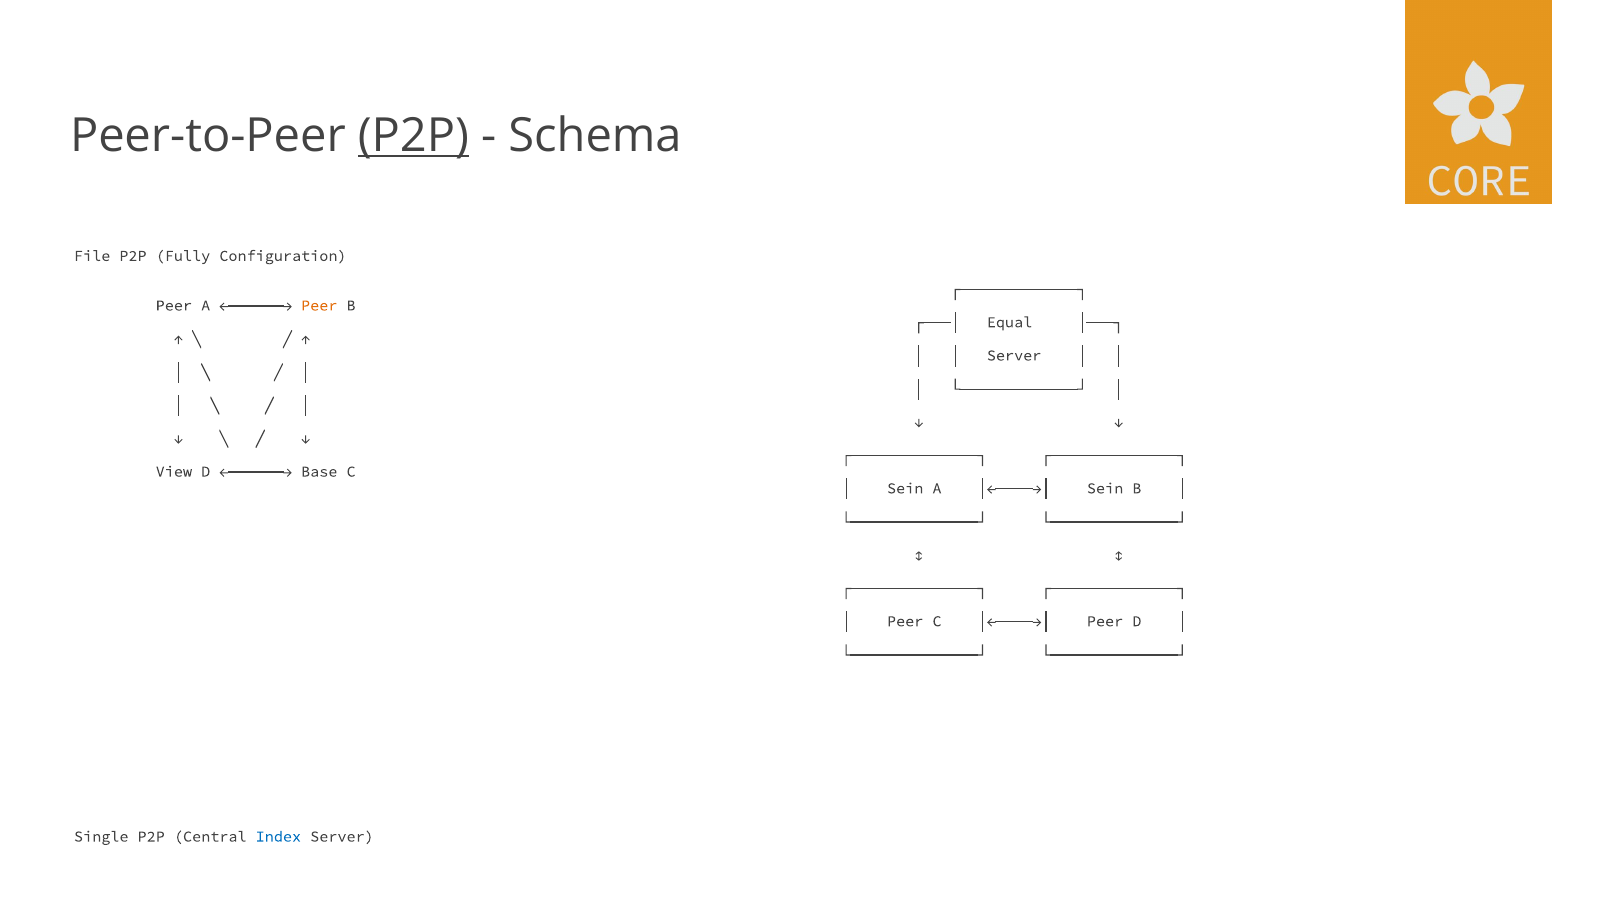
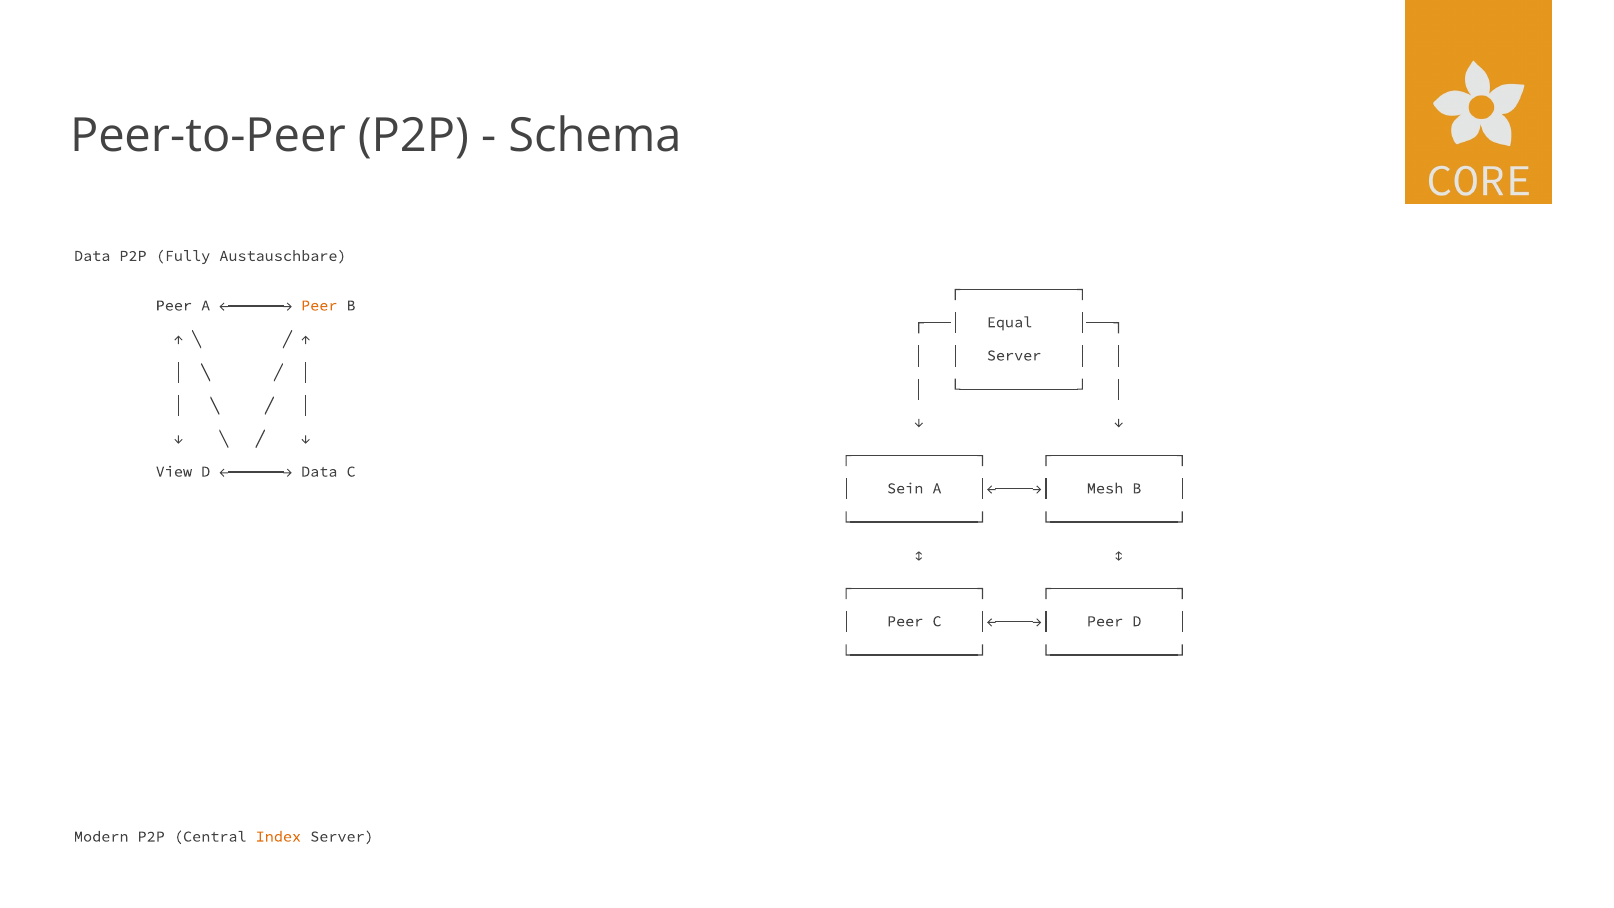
P2P underline: present -> none (413, 136)
File: File -> Data (92, 256)
Configuration: Configuration -> Austauschbare (283, 256)
Base: Base -> Data (319, 472)
Sein: Sein -> Mesh (1105, 488)
Single: Single -> Modern (101, 836)
Index colour: blue -> orange (278, 836)
